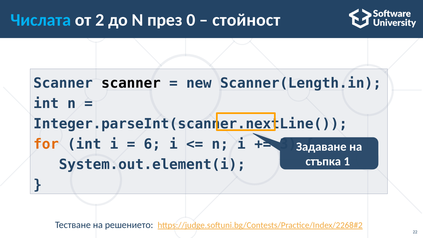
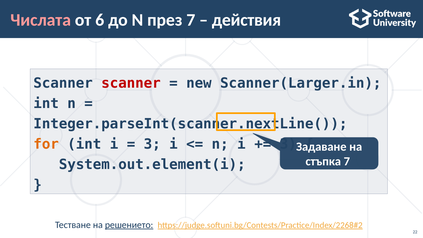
Числата colour: light blue -> pink (41, 20)
2: 2 -> 6 (100, 20)
през 0: 0 -> 7 (191, 20)
стойност: стойност -> действия (246, 20)
scanner colour: black -> red (131, 83)
Scanner(Length.in: Scanner(Length.in -> Scanner(Larger.in (301, 83)
6: 6 -> 3 (152, 144)
стъпка 1: 1 -> 7 (347, 162)
решението underline: none -> present (129, 225)
